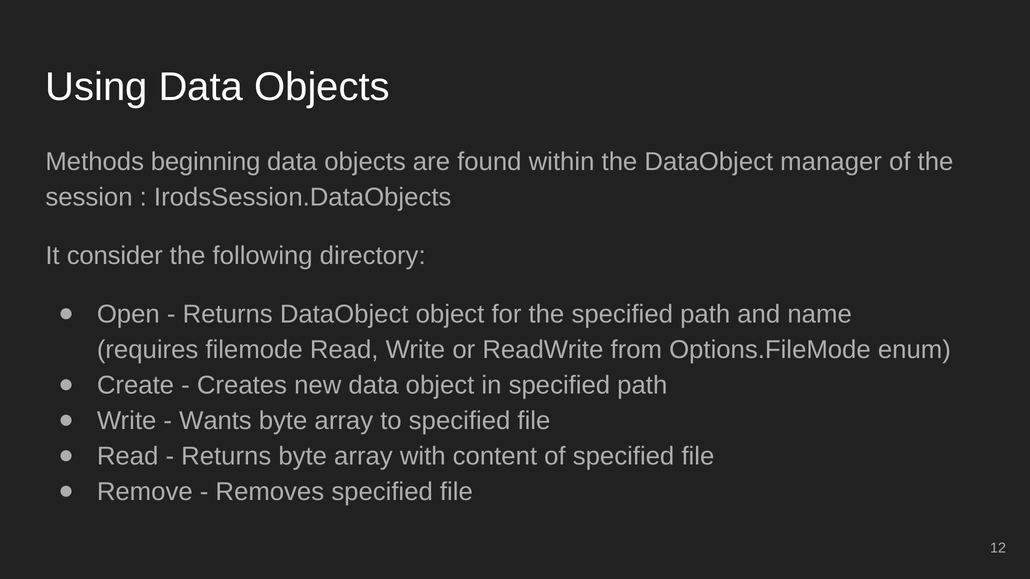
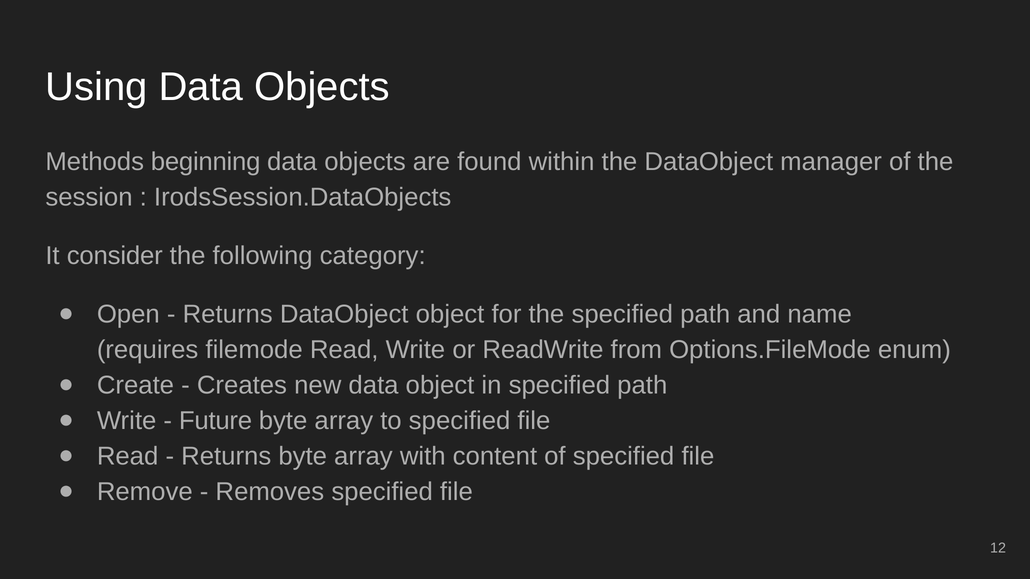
directory: directory -> category (373, 256)
Wants: Wants -> Future (216, 421)
